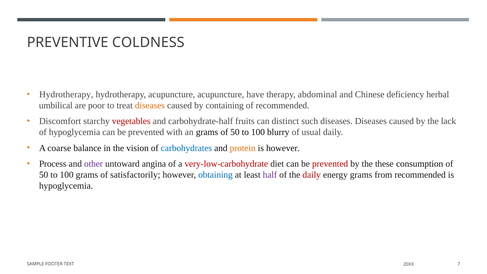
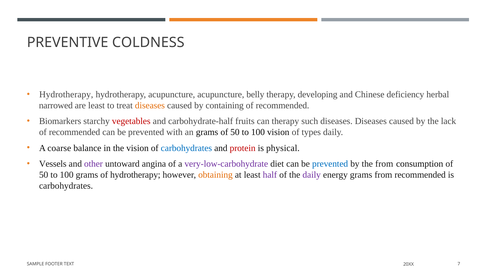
have: have -> belly (255, 94)
abdominal: abdominal -> developing (318, 94)
umbilical: umbilical -> narrowed (56, 105)
are poor: poor -> least (96, 105)
Discomfort: Discomfort -> Biomarkers (60, 121)
can distinct: distinct -> therapy (285, 121)
hypoglycemia: hypoglycemia -> recommended (75, 132)
100 blurry: blurry -> vision (278, 132)
usual: usual -> types (311, 132)
protein colour: orange -> red (243, 148)
is however: however -> physical (283, 148)
Process: Process -> Vessels (53, 164)
very-low-carbohydrate colour: red -> purple (226, 164)
prevented colour: red -> blue (330, 164)
the these: these -> from (384, 164)
of satisfactorily: satisfactorily -> hydrotherapy (135, 175)
obtaining colour: blue -> orange (215, 175)
daily colour: red -> purple (312, 175)
hypoglycemia: hypoglycemia -> carbohydrates (66, 186)
